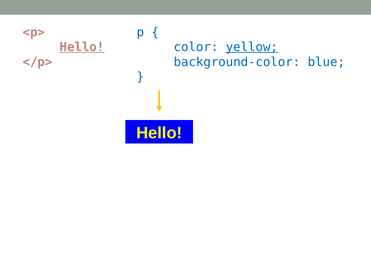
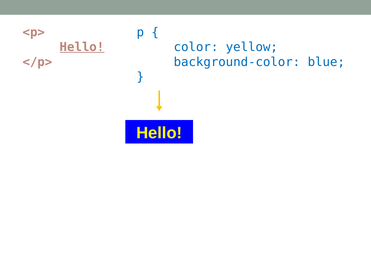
yellow underline: present -> none (252, 47)
